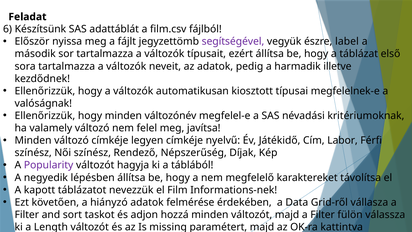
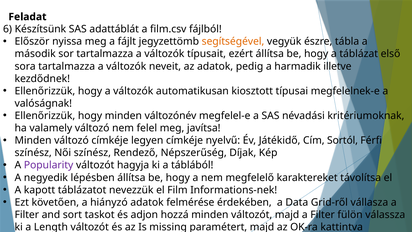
segítségével colour: purple -> orange (233, 41)
label: label -> tábla (347, 41)
Labor: Labor -> Sortól (343, 140)
